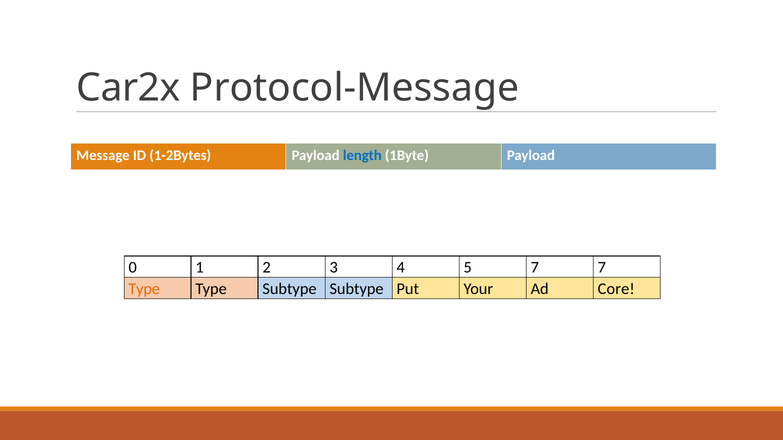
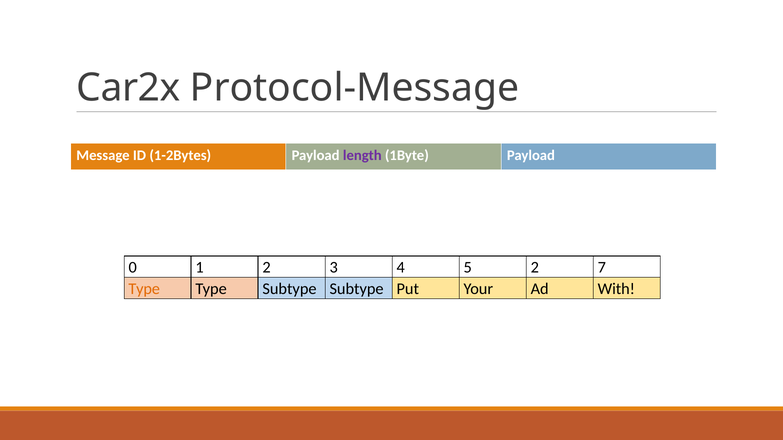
length colour: blue -> purple (362, 156)
5 7: 7 -> 2 (535, 268)
Core: Core -> With (616, 289)
